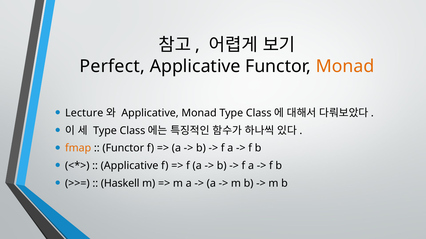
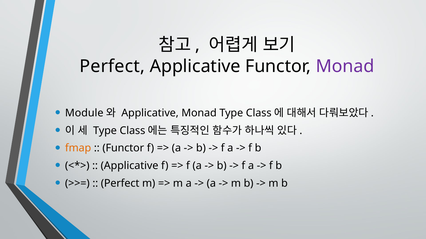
Monad colour: orange -> purple (345, 66)
Lecture: Lecture -> Module (84, 113)
Haskell: Haskell -> Perfect (120, 184)
